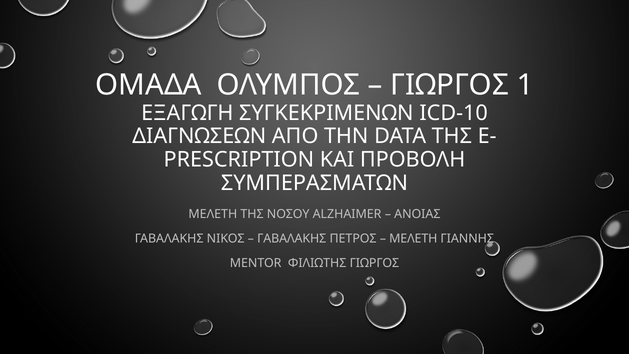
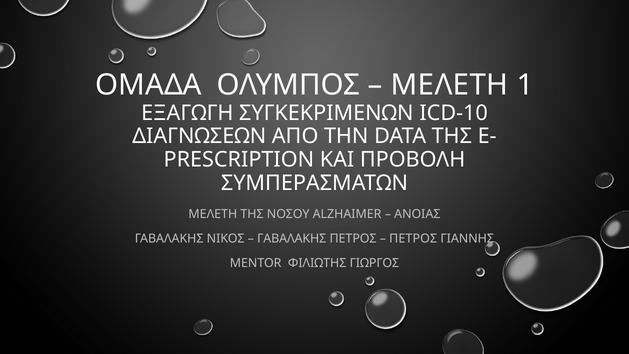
ΓΙΩΡΓΟΣ: ΓΙΩΡΓΟΣ -> ΜΕΛΕΤΗ (449, 85)
ΜΕΛΕΤΗ: ΜΕΛΕΤΗ -> ΠΕΤΡΟΣ (413, 239)
